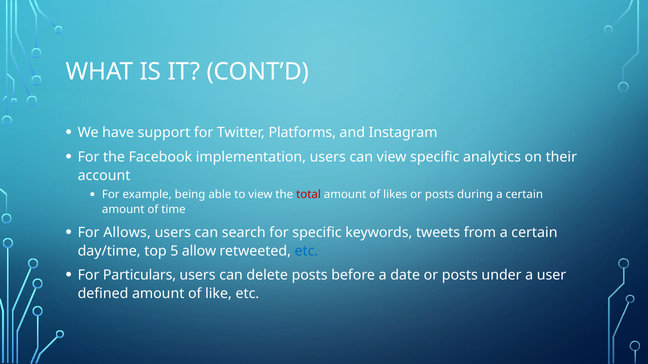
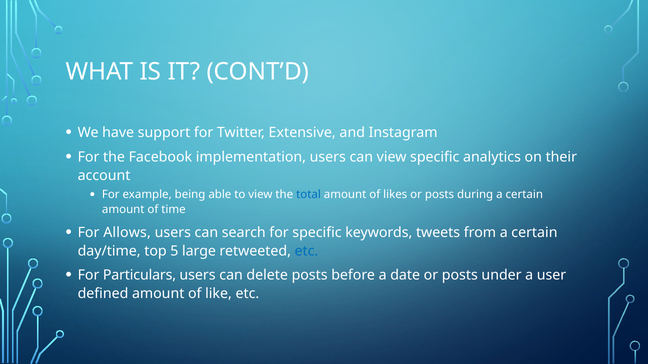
Platforms: Platforms -> Extensive (302, 133)
total colour: red -> blue (309, 195)
allow: allow -> large (199, 251)
